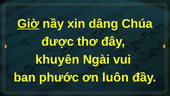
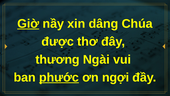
khuyên: khuyên -> thương (57, 59)
phước underline: none -> present (59, 77)
luôn: luôn -> ngợi (116, 77)
